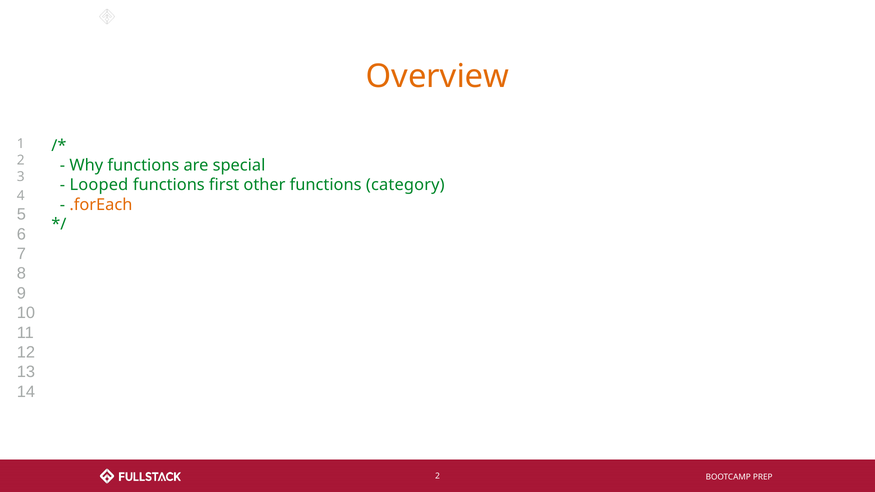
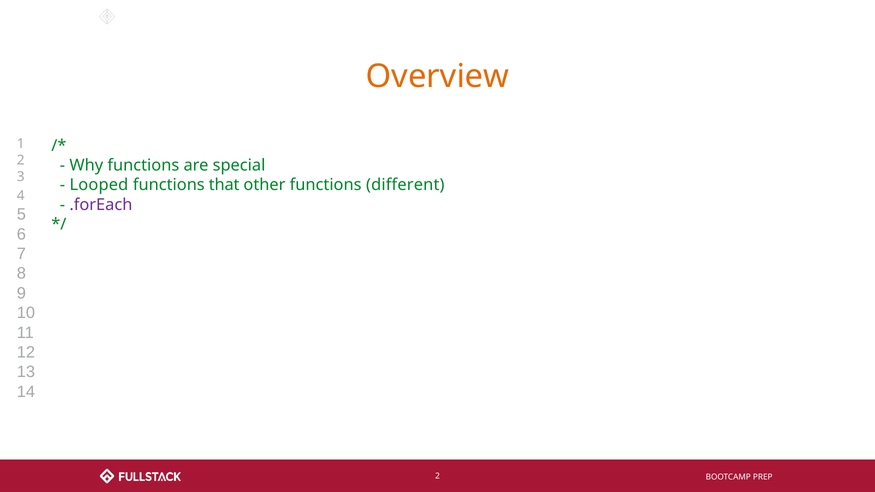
first: first -> that (224, 185)
category: category -> different (405, 185)
.forEach colour: orange -> purple (101, 205)
